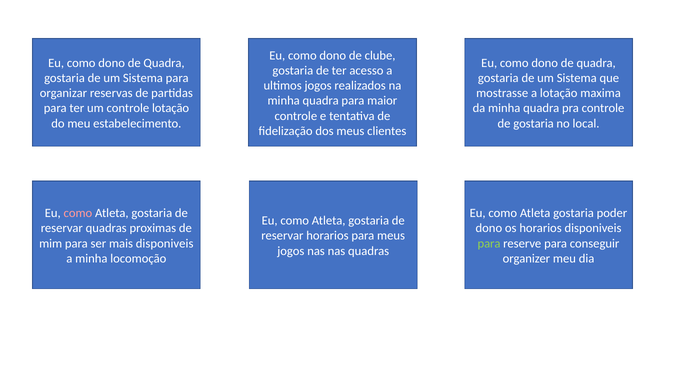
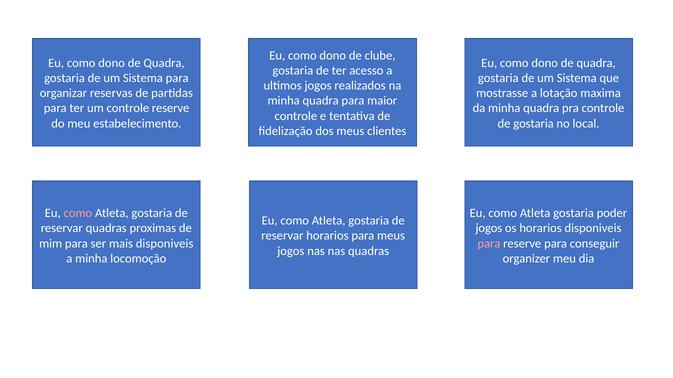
controle lotação: lotação -> reserve (171, 108)
dono: dono -> jogos (489, 229)
para colour: light green -> pink (489, 244)
